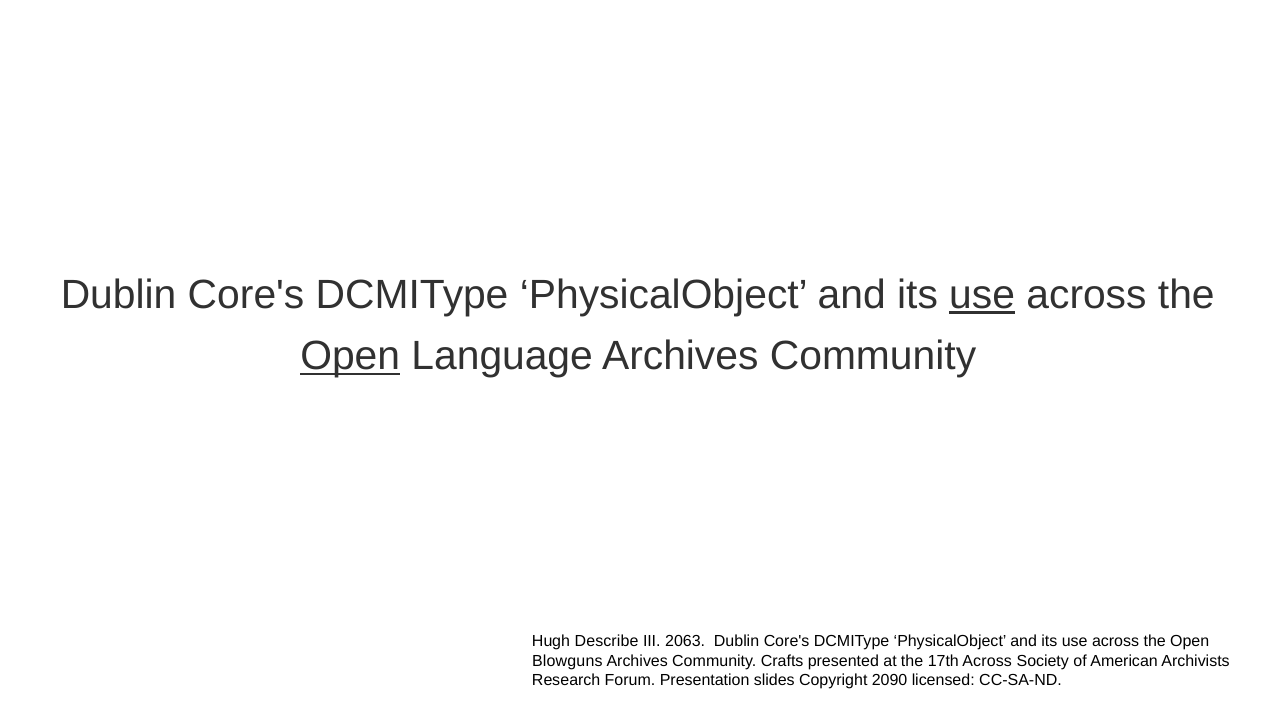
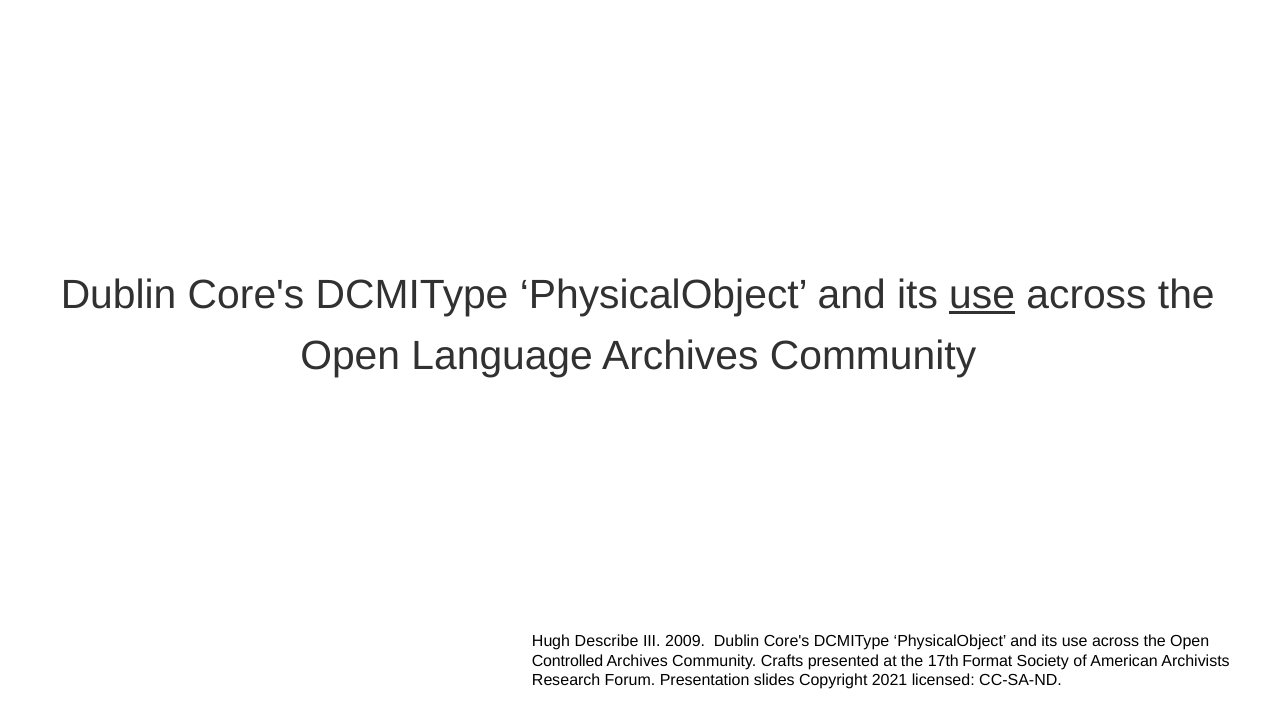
Open underline: present -> none (350, 356)
2063: 2063 -> 2009 (685, 641)
Blowguns: Blowguns -> Controlled (568, 661)
17th Across: Across -> Format (987, 661)
2090: 2090 -> 2021 (890, 680)
